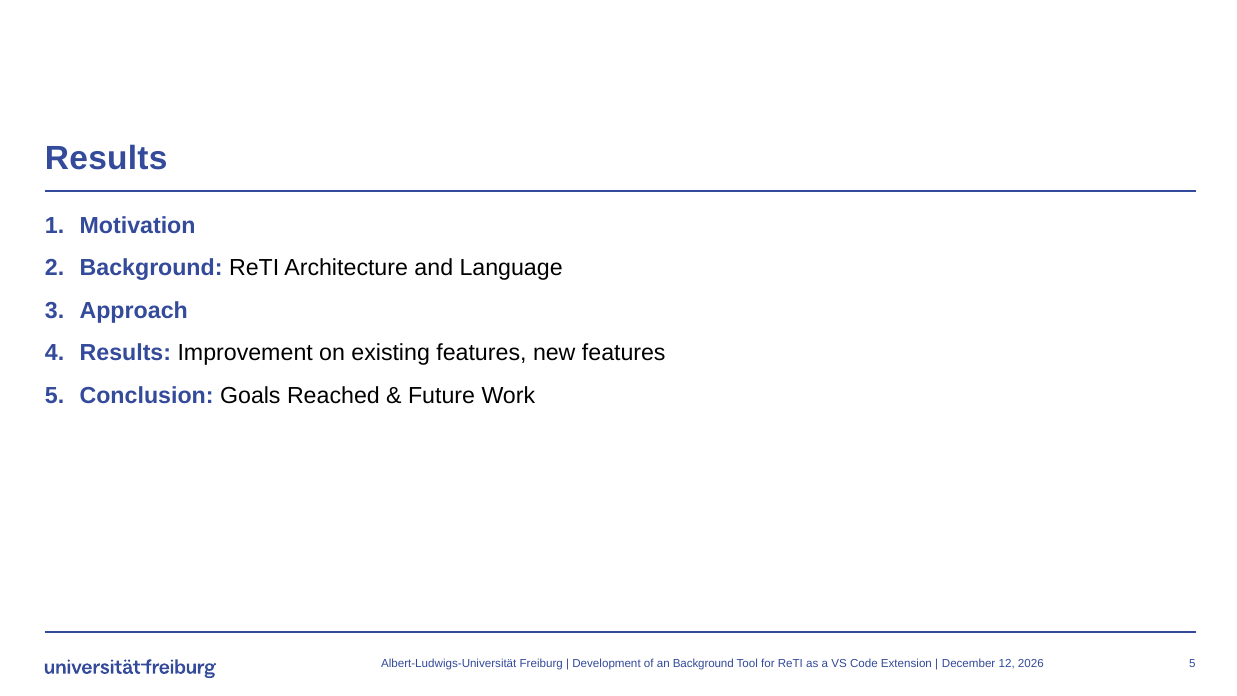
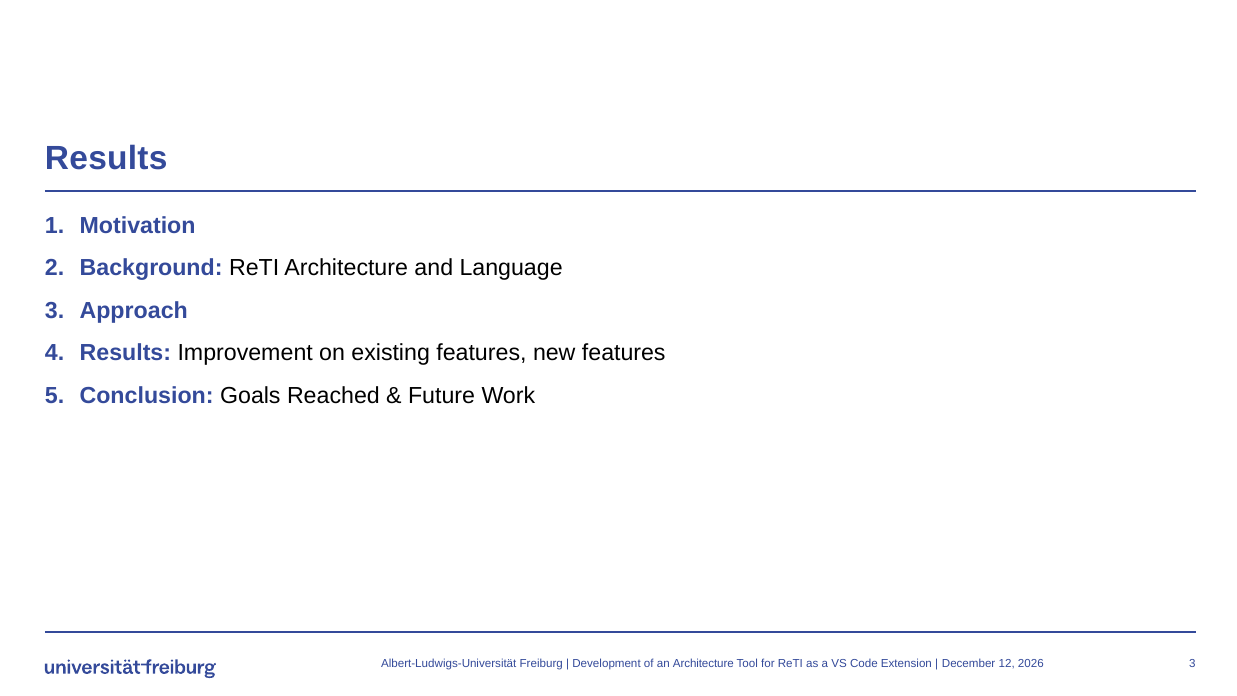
an Background: Background -> Architecture (703, 663)
5: 5 -> 3 (1192, 663)
